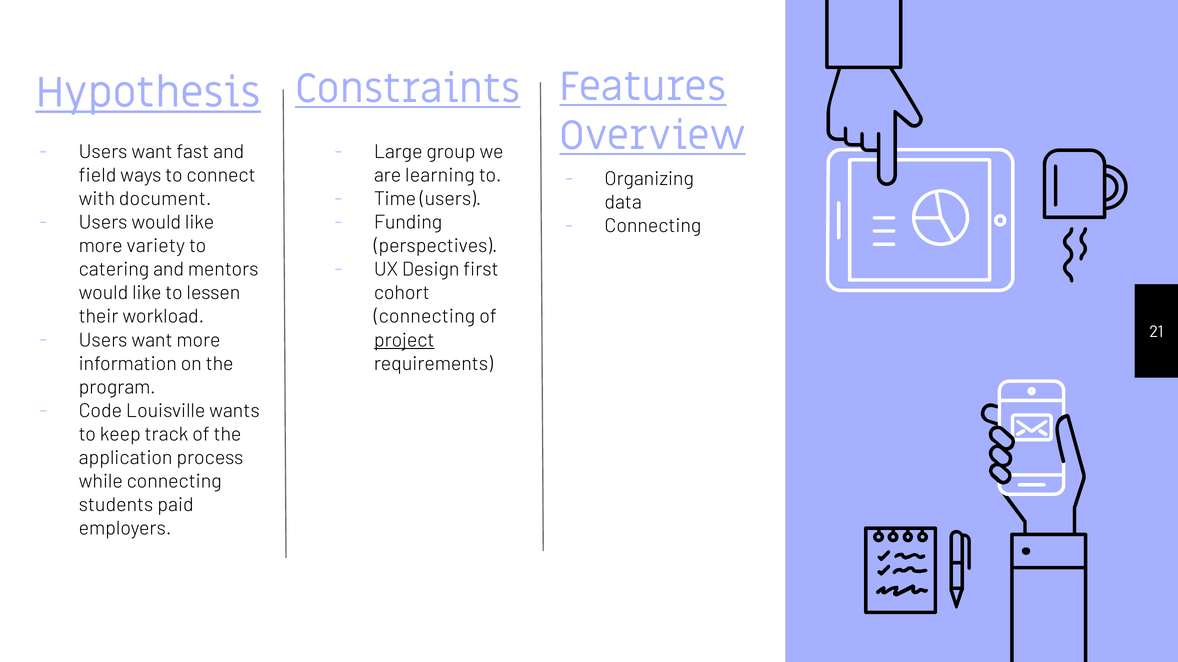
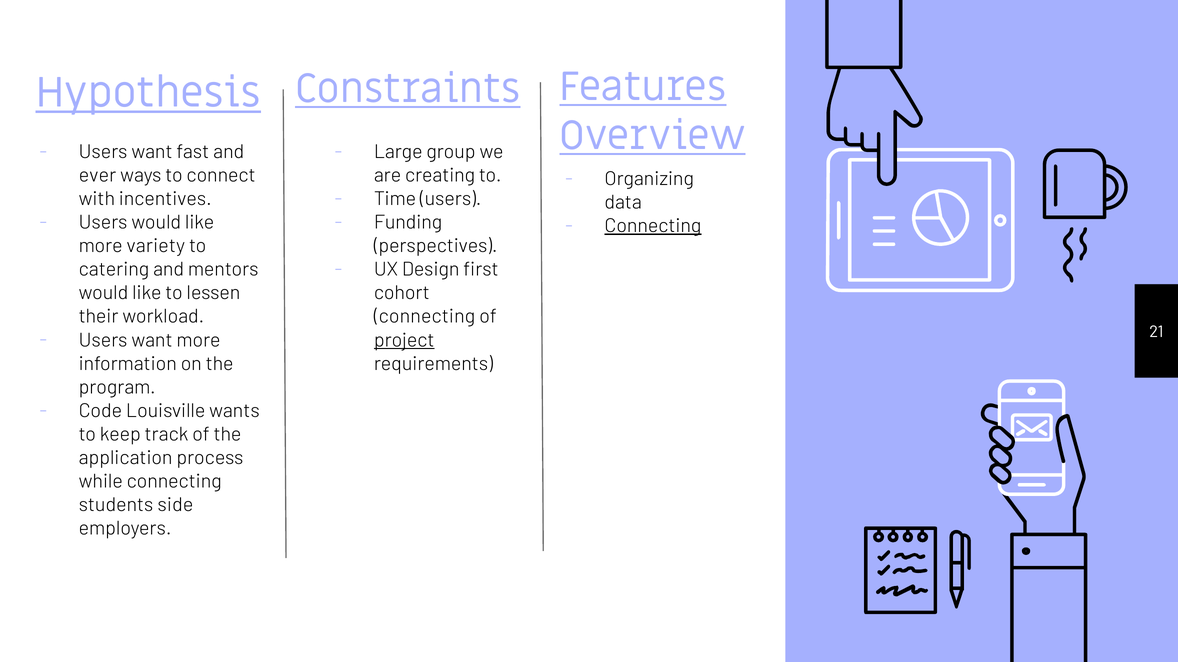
field: field -> ever (98, 175)
learning: learning -> creating (440, 175)
document: document -> incentives (165, 199)
Connecting underline: none -> present (653, 226)
paid: paid -> side (175, 505)
